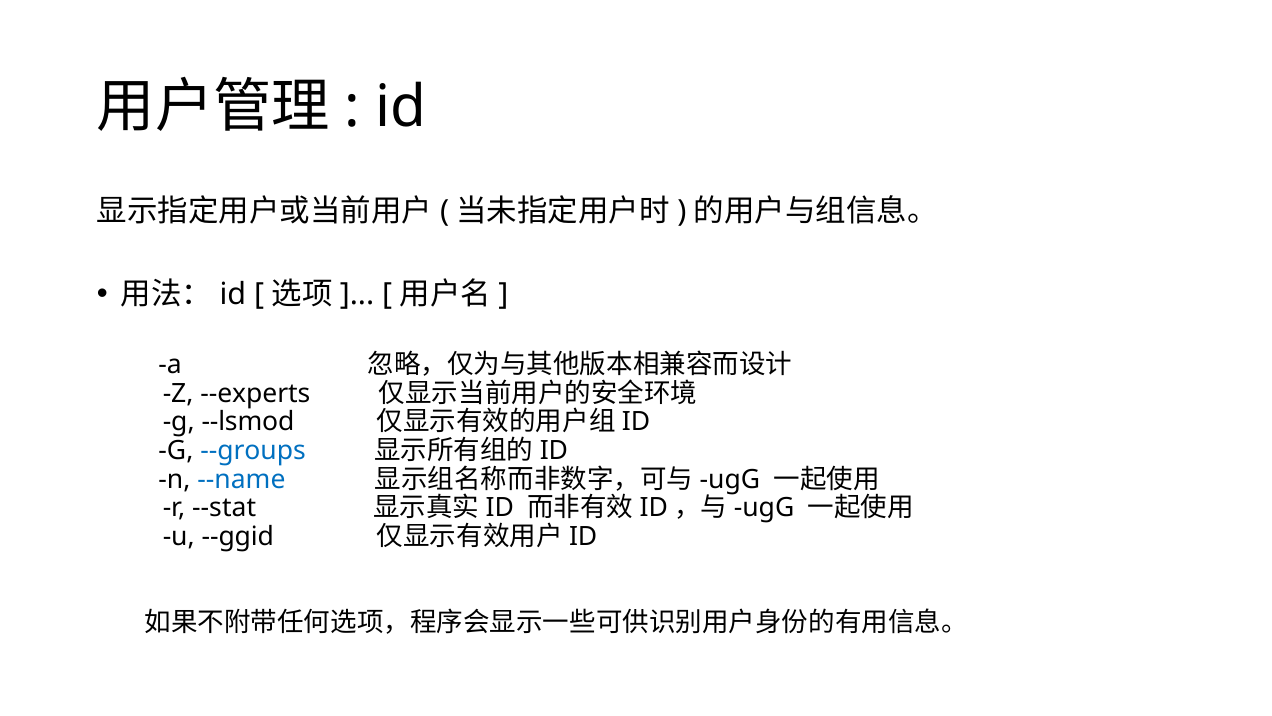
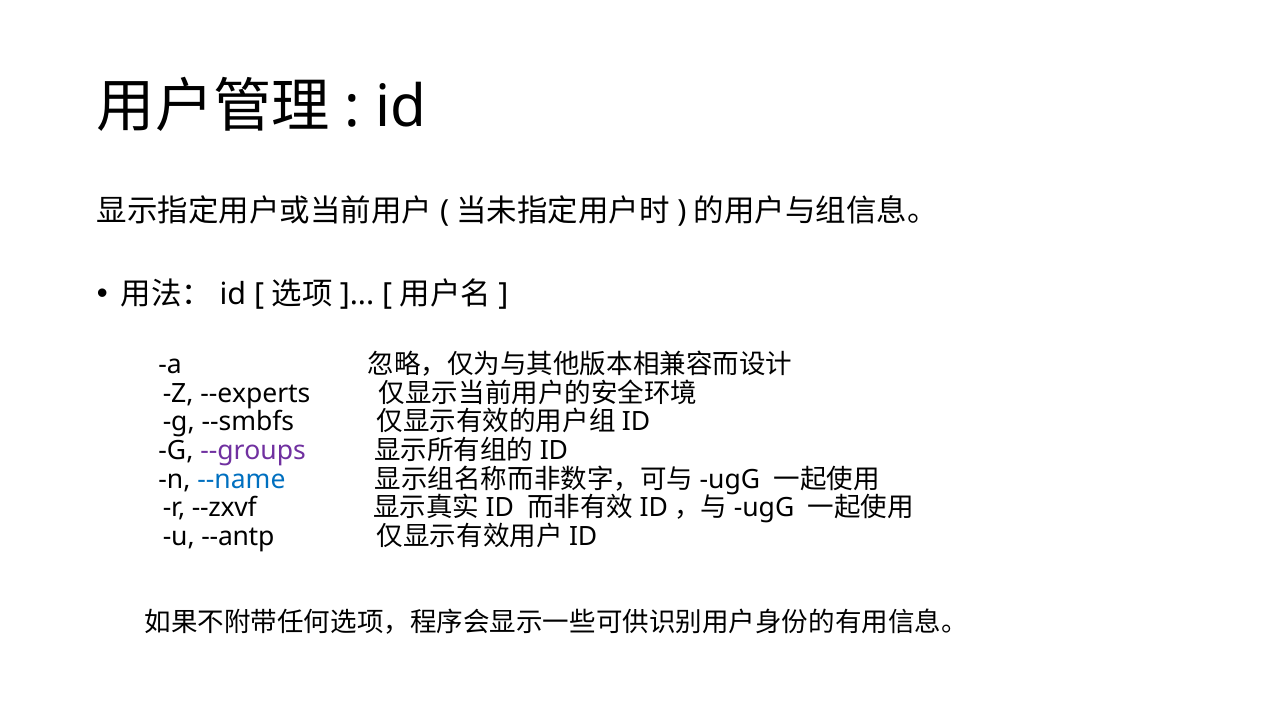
--lsmod: --lsmod -> --smbfs (248, 422)
--groups colour: blue -> purple (253, 450)
--stat: --stat -> --zxvf (224, 508)
--ggid: --ggid -> --antp (238, 536)
